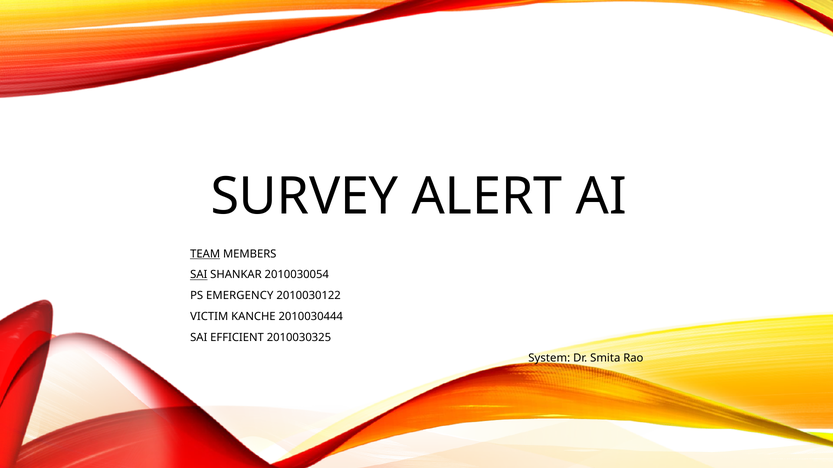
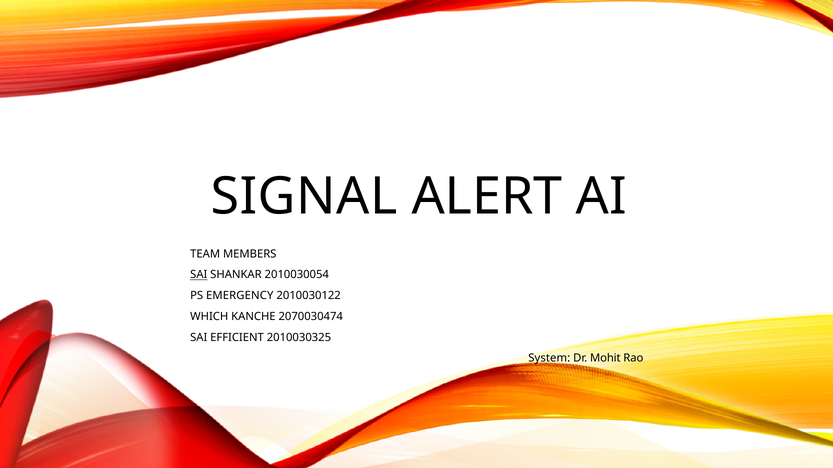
SURVEY: SURVEY -> SIGNAL (304, 197)
TEAM underline: present -> none (205, 254)
VICTIM: VICTIM -> WHICH (209, 317)
2010030444: 2010030444 -> 2070030474 (311, 317)
Smita: Smita -> Mohit (605, 359)
